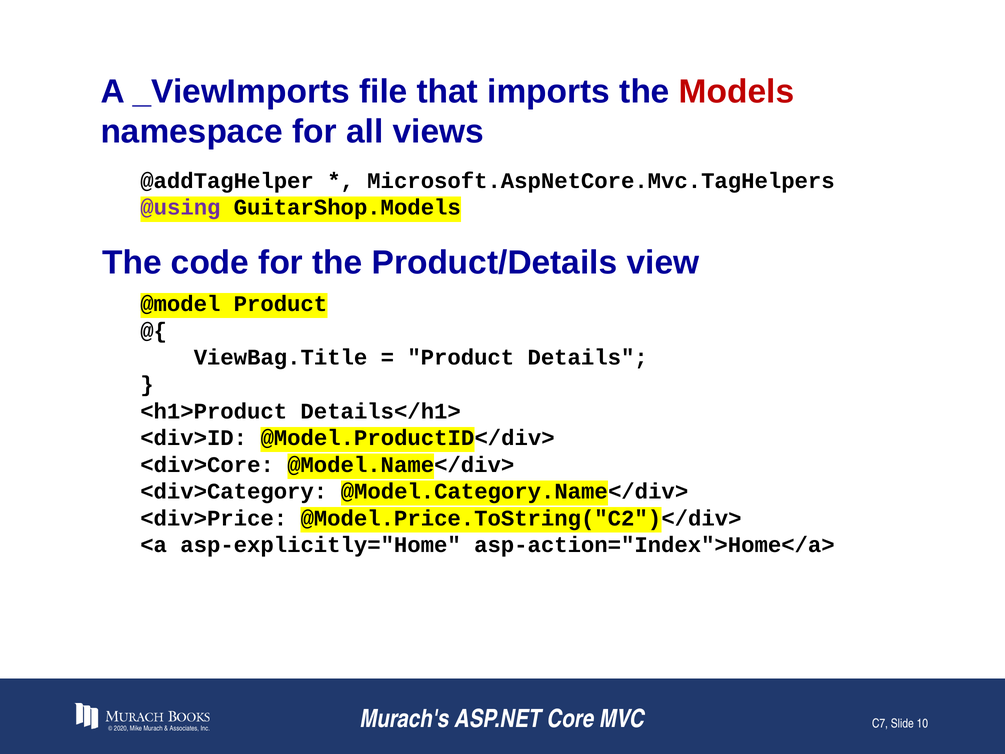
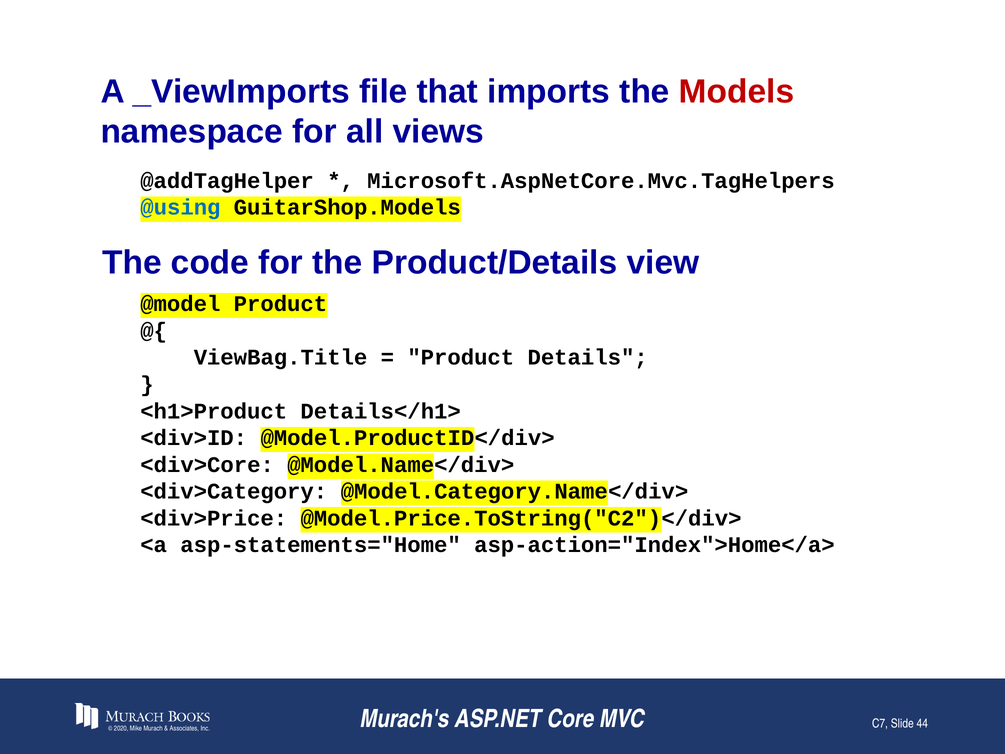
@using colour: purple -> blue (180, 208)
asp-explicitly="Home: asp-explicitly="Home -> asp-statements="Home (321, 545)
10: 10 -> 44 (922, 723)
